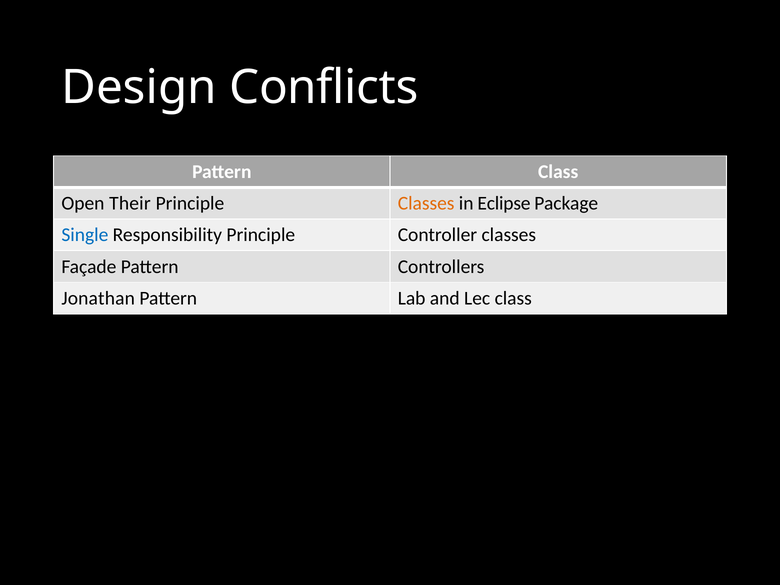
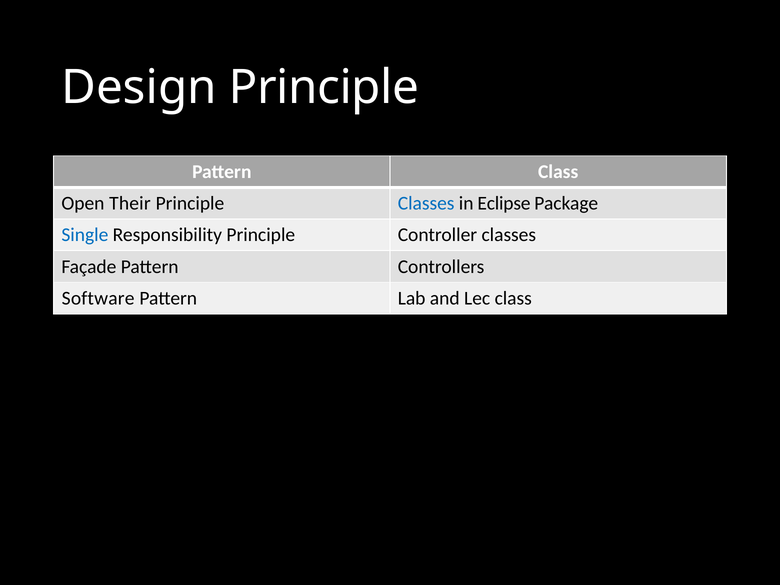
Design Conflicts: Conflicts -> Principle (324, 87)
Classes colour: orange -> blue (426, 203)
Jonathan: Jonathan -> Software (98, 298)
